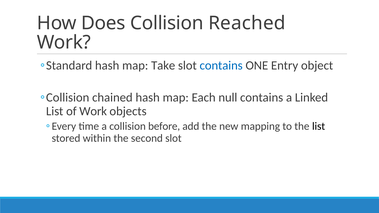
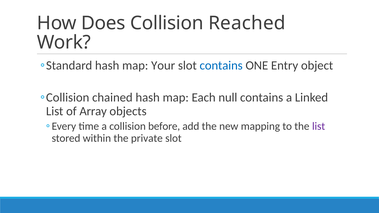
Take: Take -> Your (163, 66)
of Work: Work -> Array (93, 111)
list colour: black -> purple (319, 126)
second: second -> private (147, 138)
